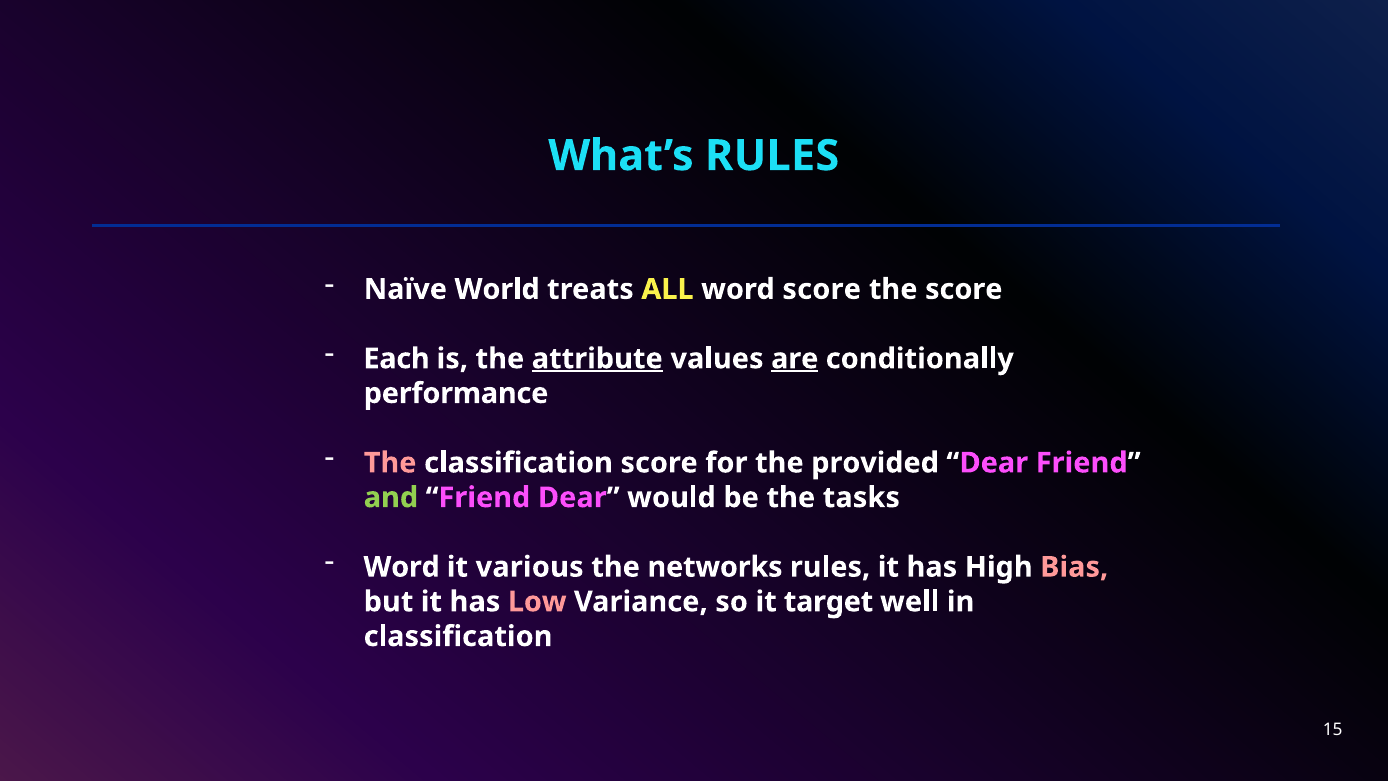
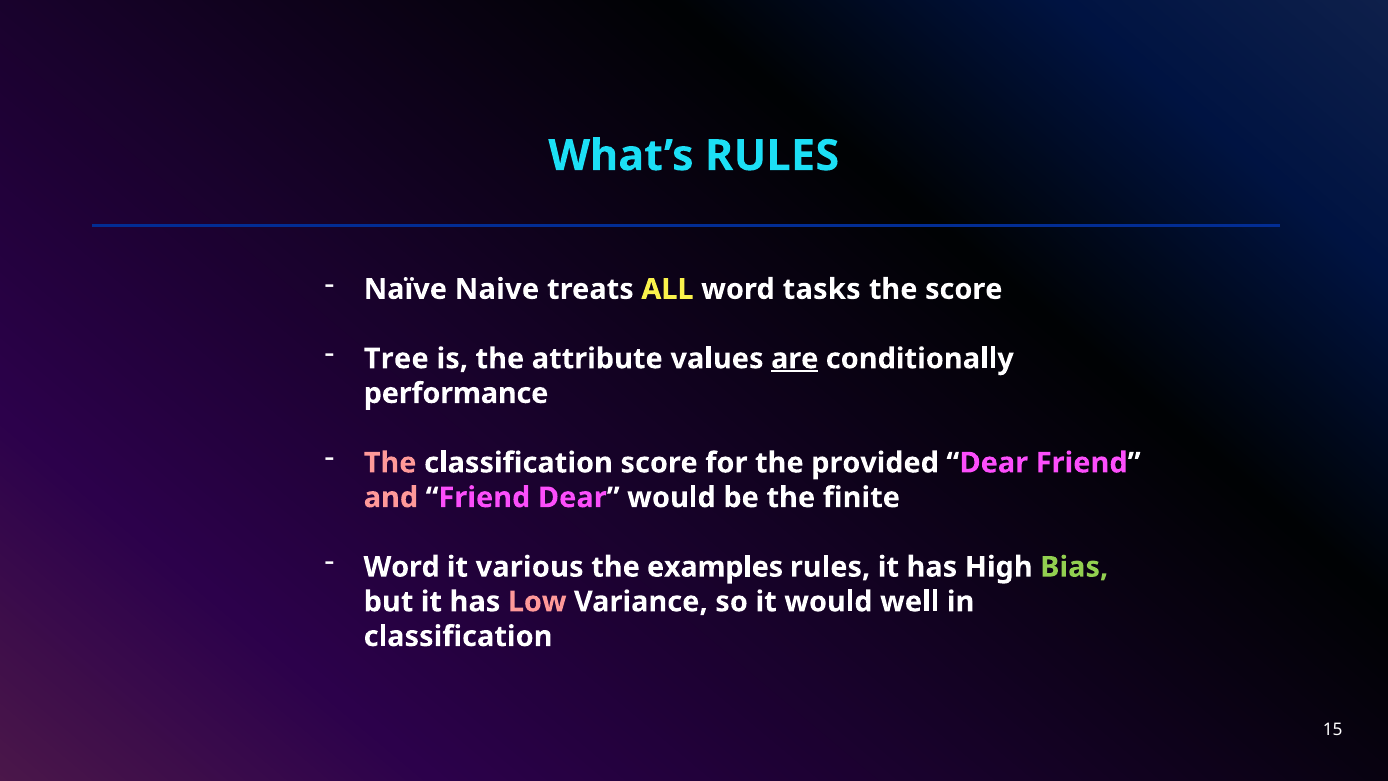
World: World -> Naive (497, 289)
word score: score -> tasks (822, 289)
Each: Each -> Tree (396, 359)
attribute underline: present -> none (597, 359)
and colour: light green -> pink (391, 498)
tasks: tasks -> finite (861, 498)
networks: networks -> examples (715, 567)
Bias colour: pink -> light green (1074, 567)
it target: target -> would (828, 602)
